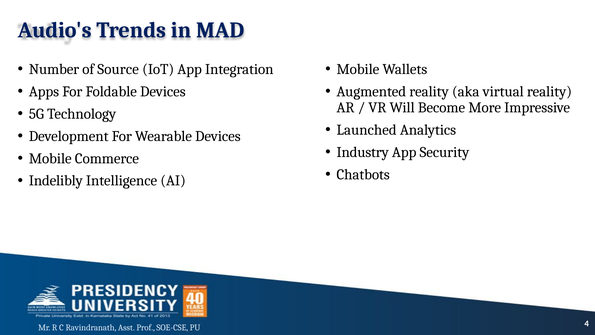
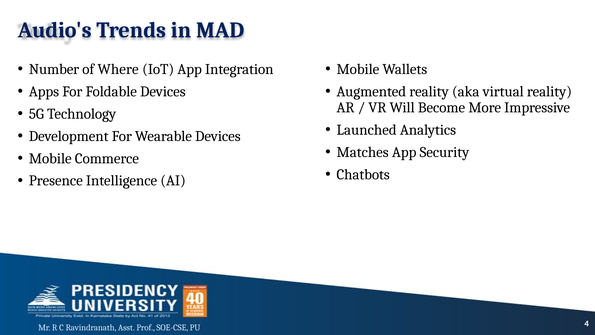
Source: Source -> Where (118, 69)
Industry: Industry -> Matches (363, 152)
Indelibly: Indelibly -> Presence (56, 181)
